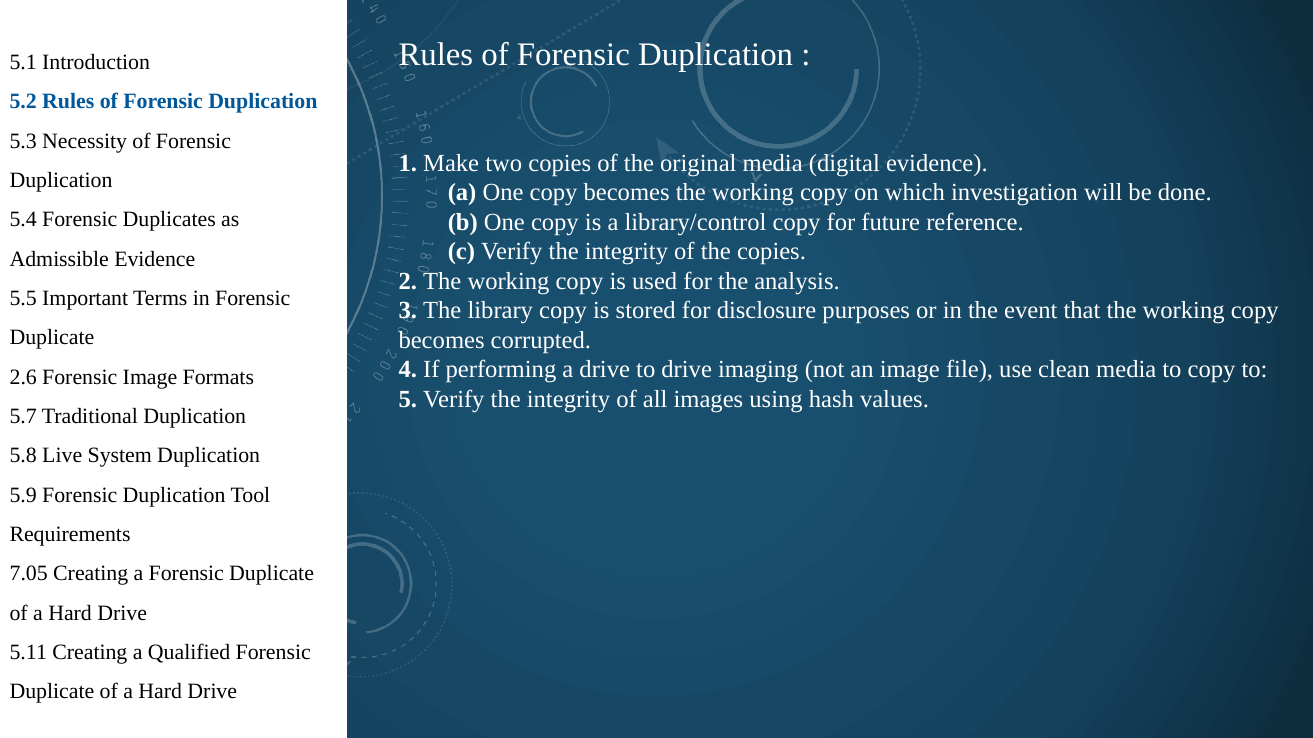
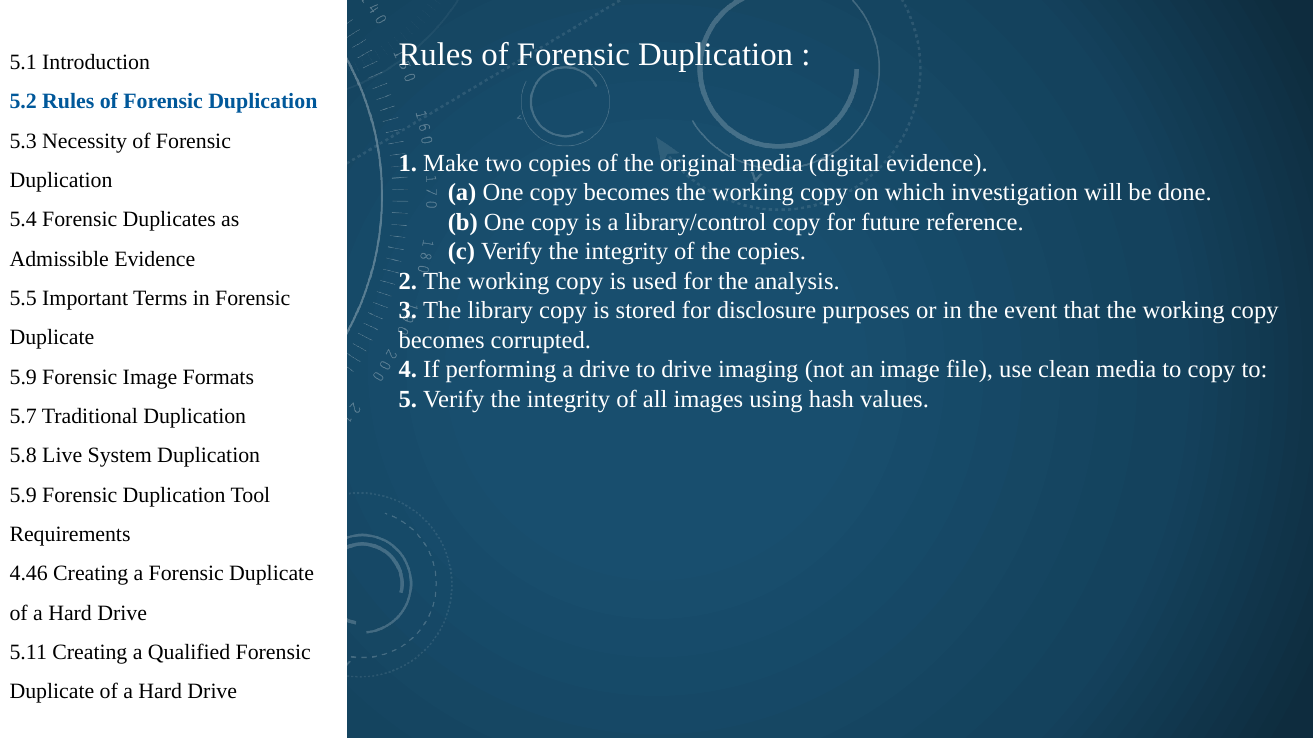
2.6: 2.6 -> 5.9 (23, 377)
7.05: 7.05 -> 4.46 (29, 574)
